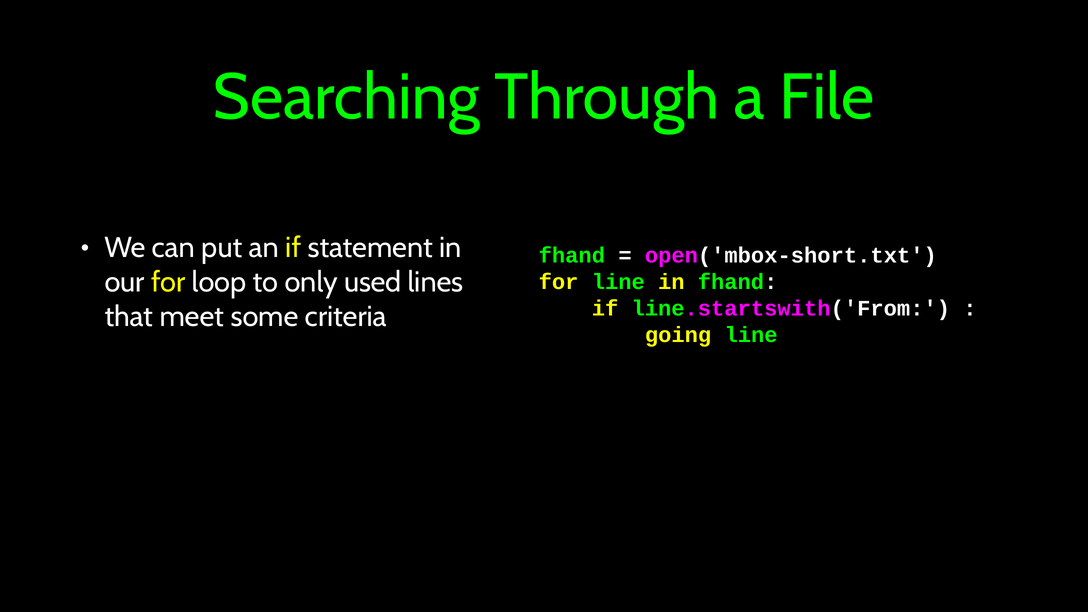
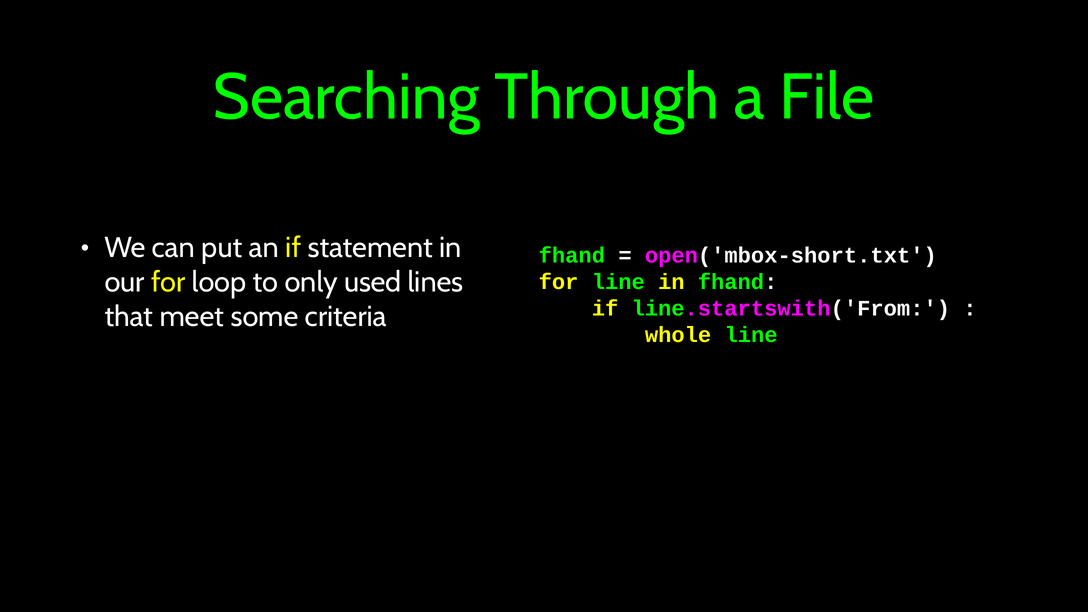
going: going -> whole (678, 335)
